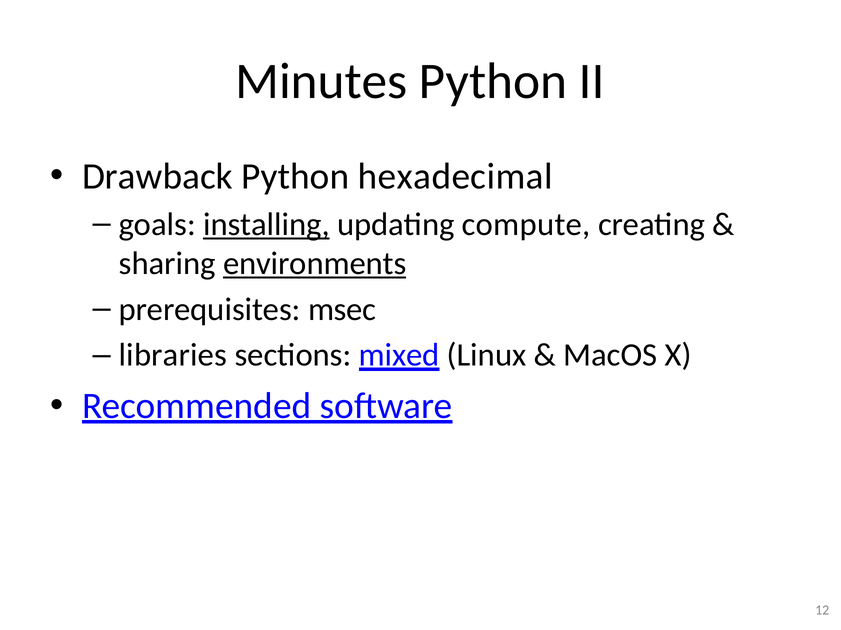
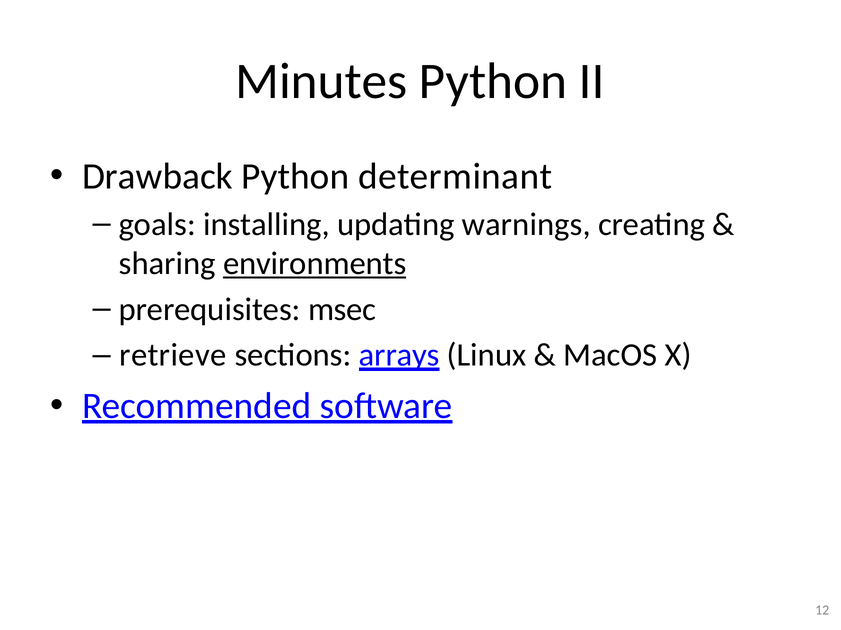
hexadecimal: hexadecimal -> determinant (455, 176)
installing underline: present -> none (266, 225)
compute: compute -> warnings (526, 225)
libraries: libraries -> retrieve (173, 356)
mixed: mixed -> arrays (399, 356)
